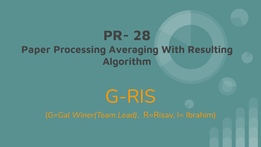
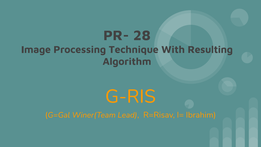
Paper: Paper -> Image (36, 49)
Averaging: Averaging -> Technique (134, 49)
